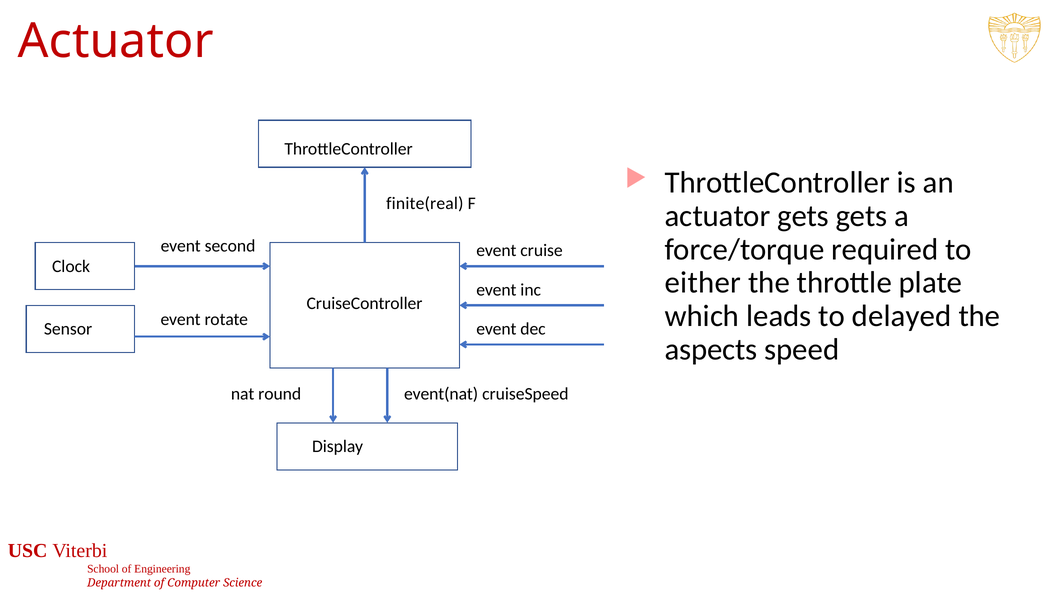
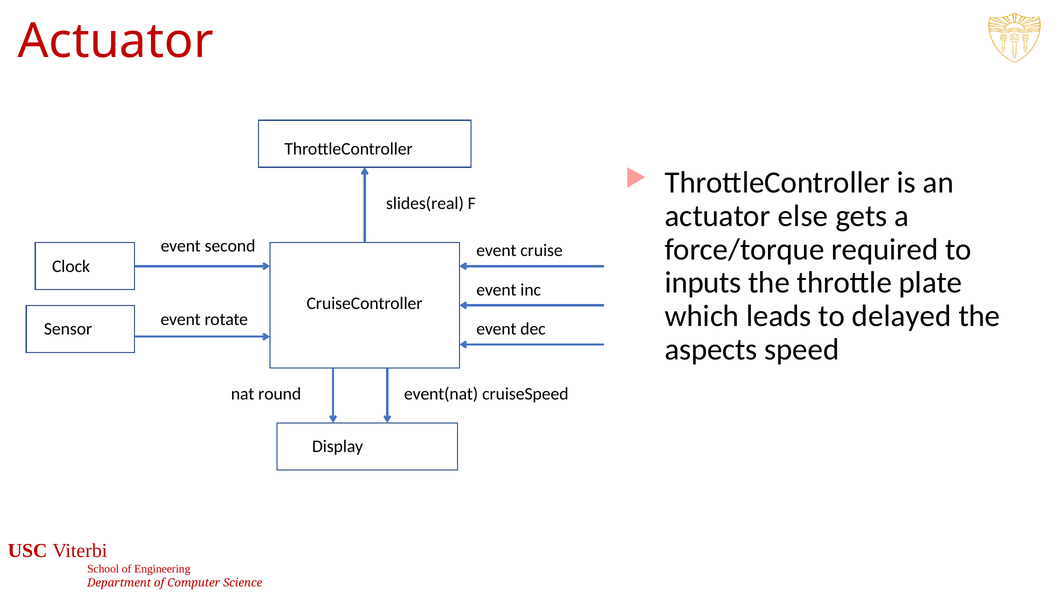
finite(real: finite(real -> slides(real (425, 204)
actuator gets: gets -> else (803, 216)
either: either -> inputs (703, 283)
